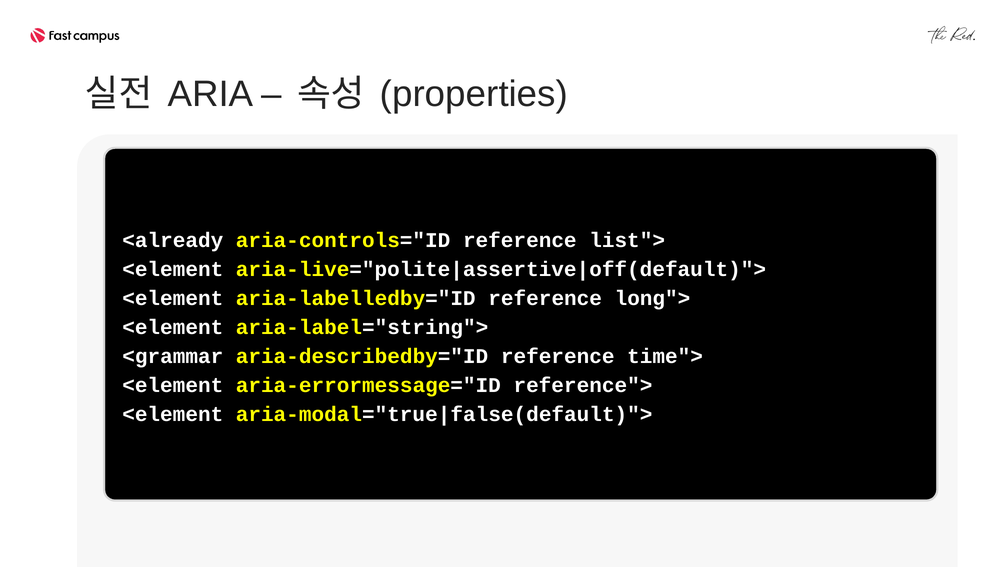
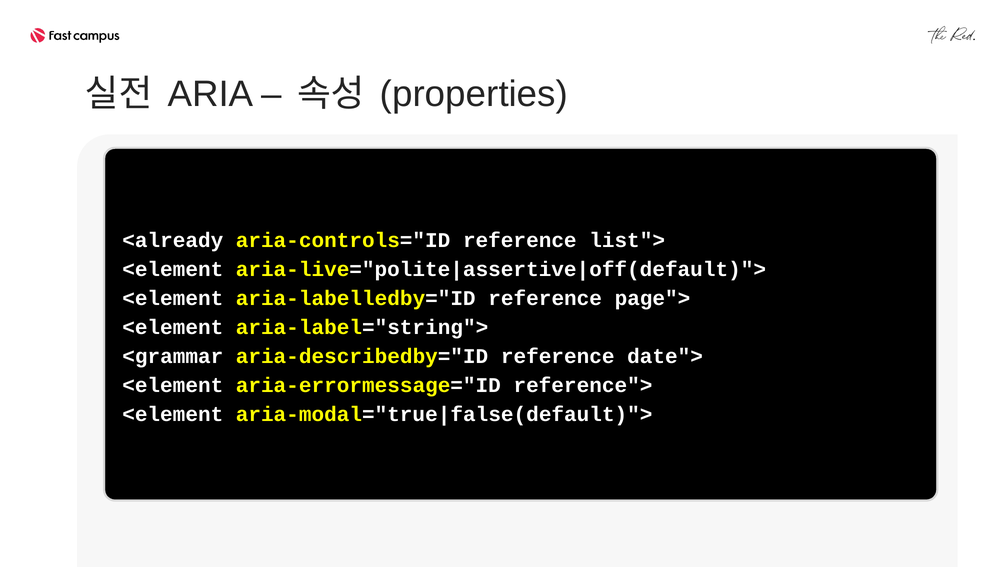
long">: long"> -> page"> (652, 299)
time">: time"> -> date"> (665, 357)
